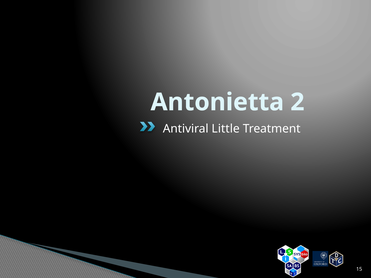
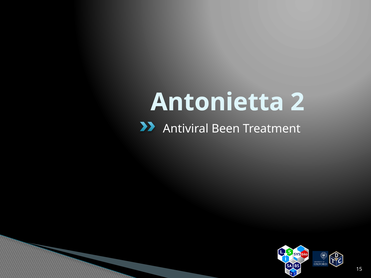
Little: Little -> Been (226, 129)
